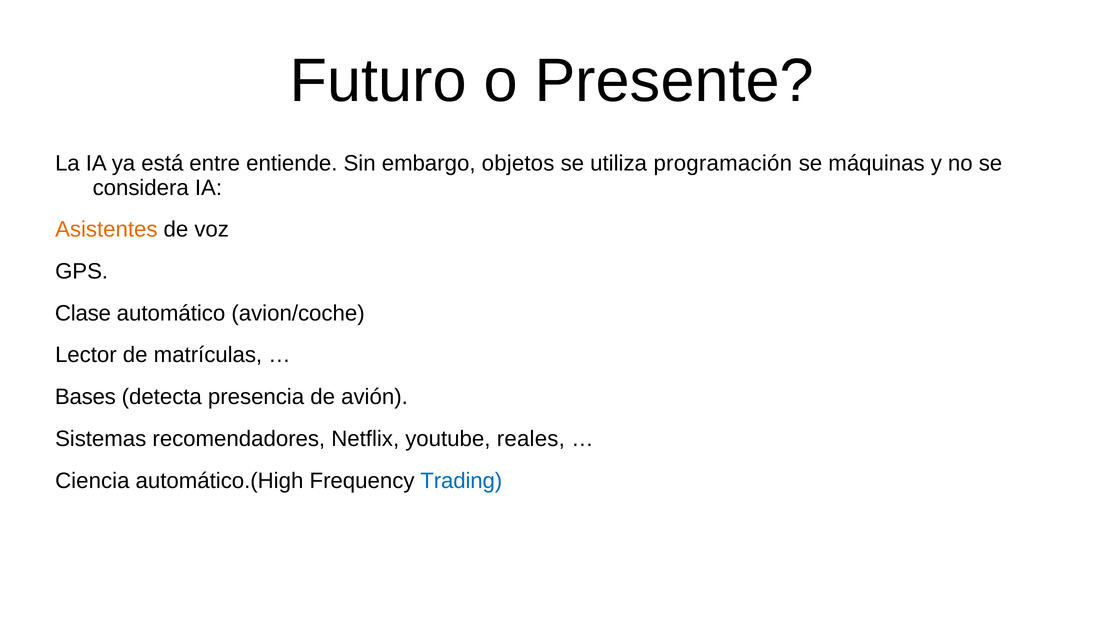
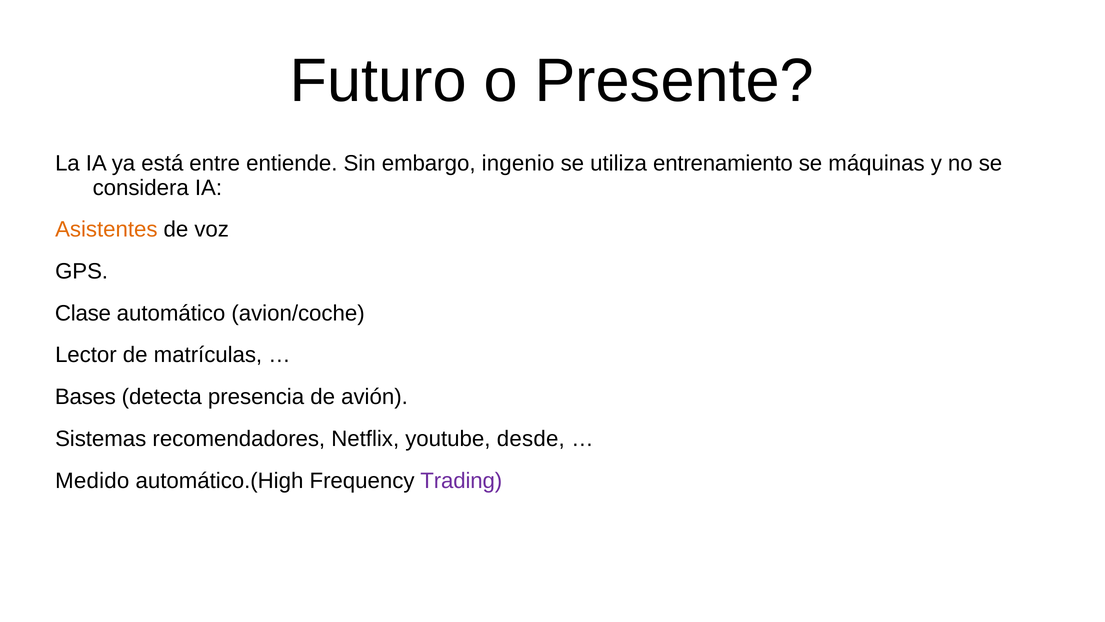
objetos: objetos -> ingenio (518, 164)
programación: programación -> entrenamiento (723, 164)
reales: reales -> desde (531, 439)
Ciencia: Ciencia -> Medido (92, 480)
Trading colour: blue -> purple (461, 480)
